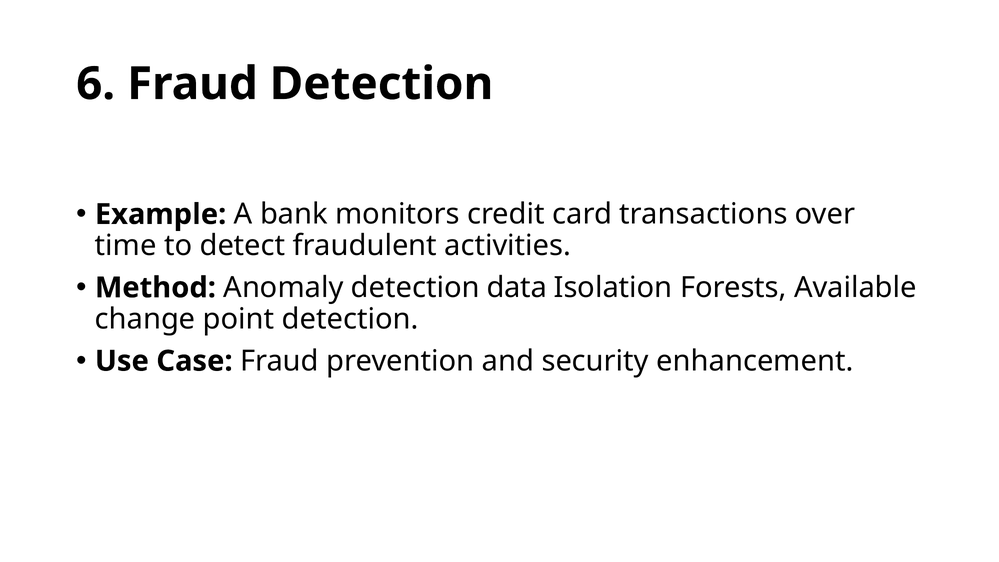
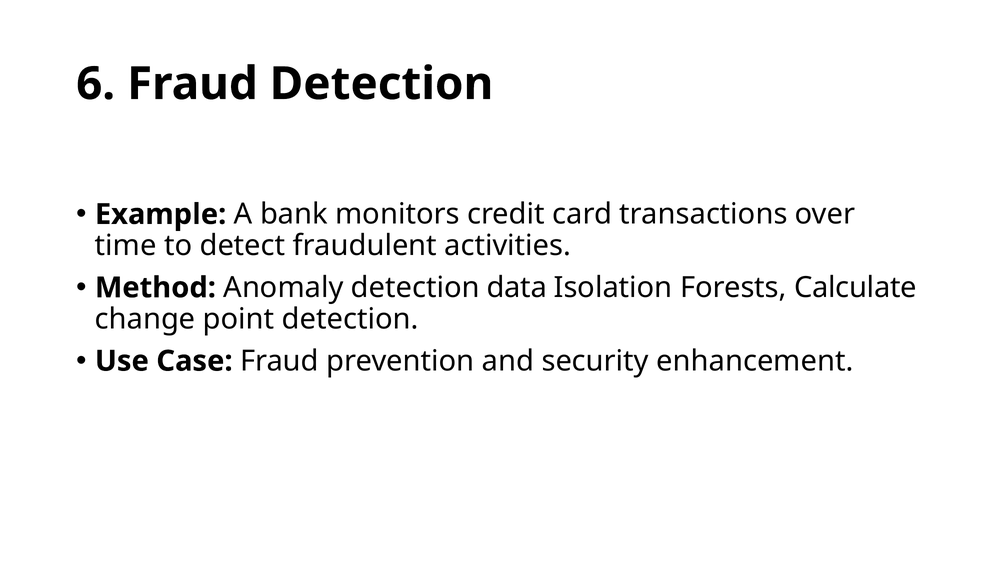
Available: Available -> Calculate (855, 288)
